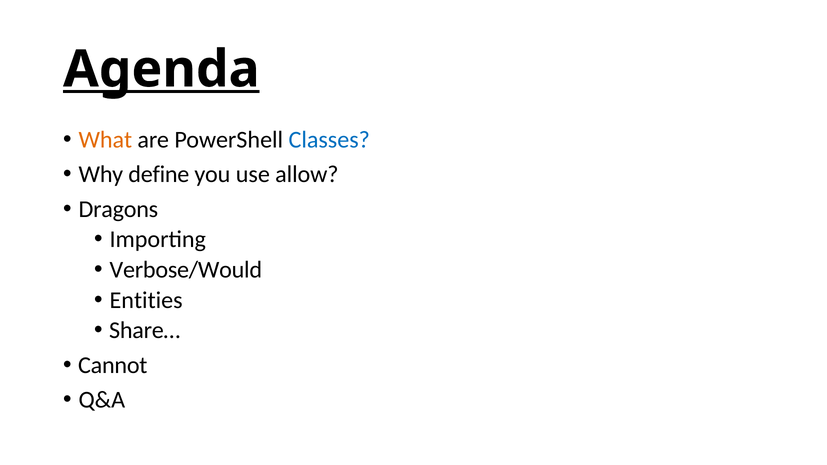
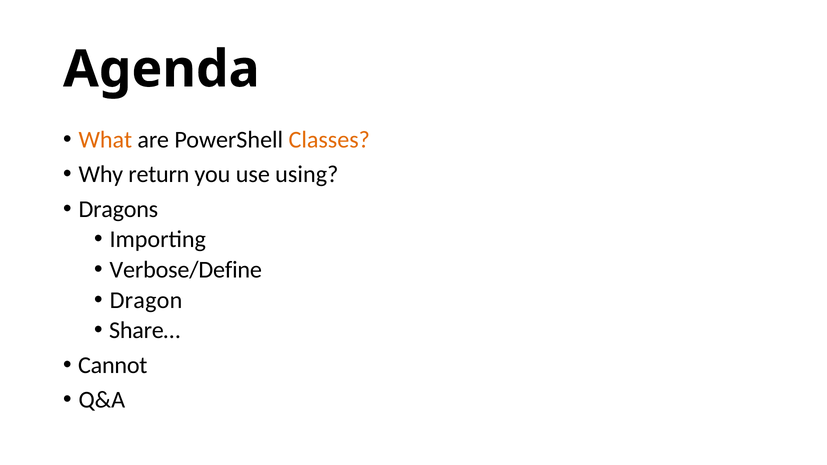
Agenda underline: present -> none (161, 69)
Classes colour: blue -> orange (329, 140)
define: define -> return (159, 174)
allow: allow -> using (307, 174)
Verbose/Would: Verbose/Would -> Verbose/Define (186, 270)
Entities: Entities -> Dragon (146, 300)
